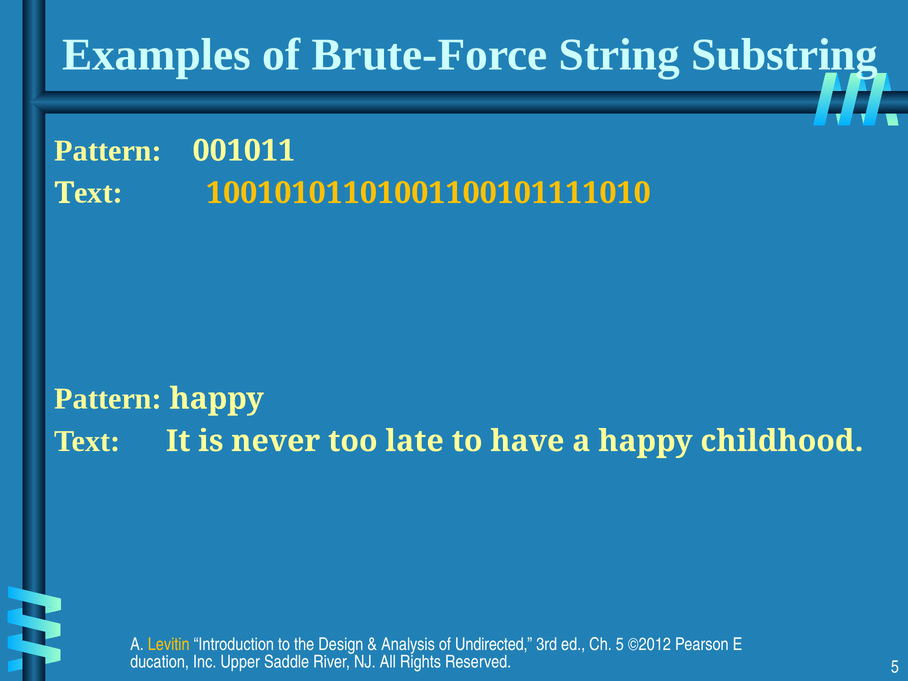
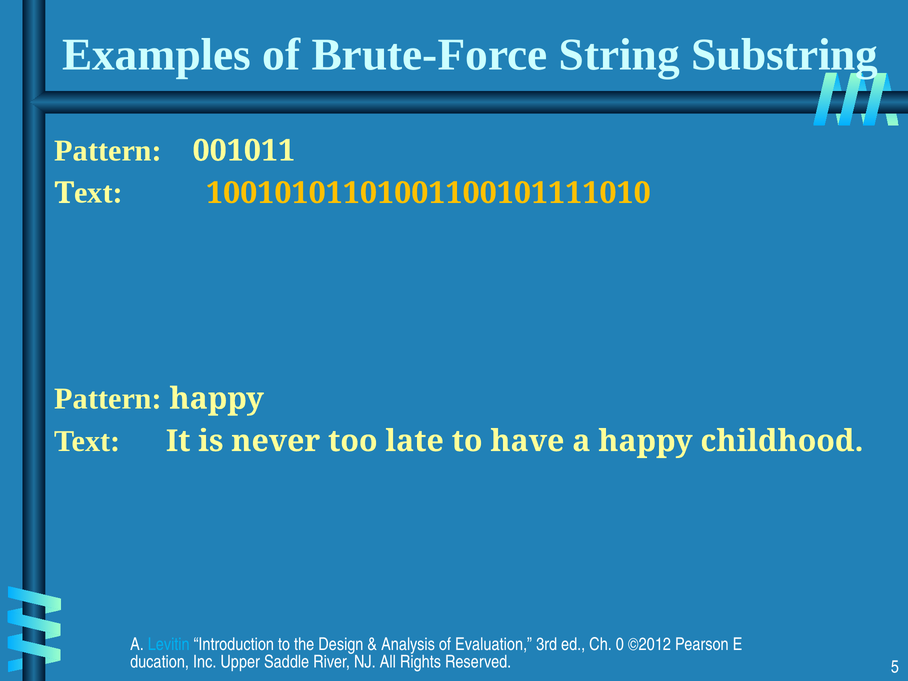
Levitin colour: yellow -> light blue (169, 644)
Undirected: Undirected -> Evaluation (494, 644)
Ch 5: 5 -> 0 (620, 644)
